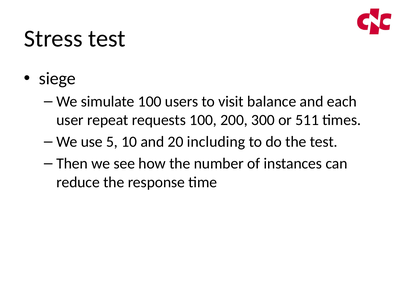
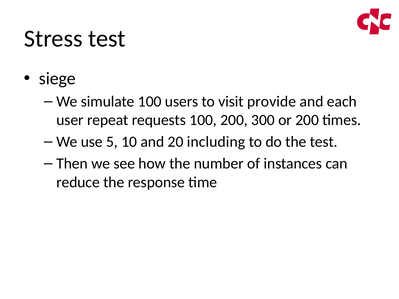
balance: balance -> provide (272, 102)
or 511: 511 -> 200 (307, 120)
